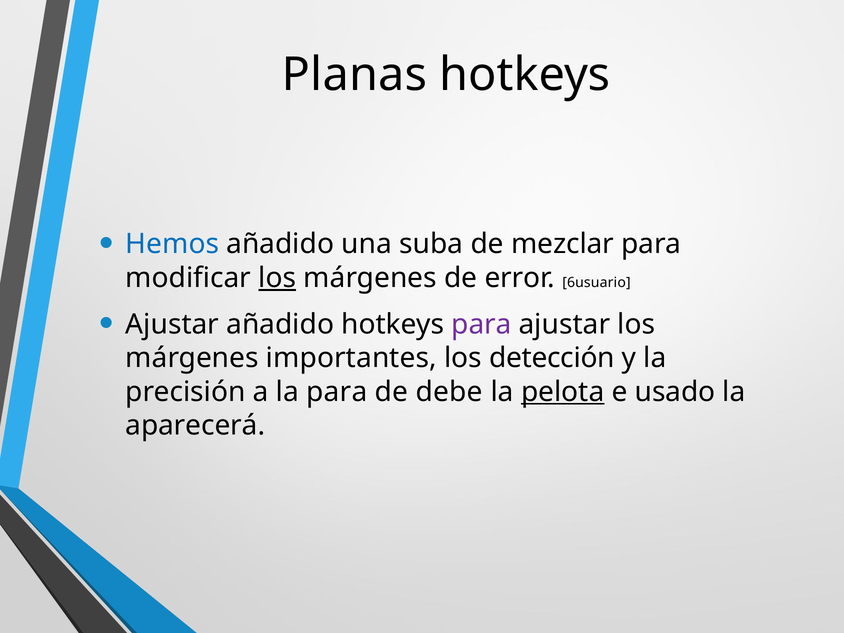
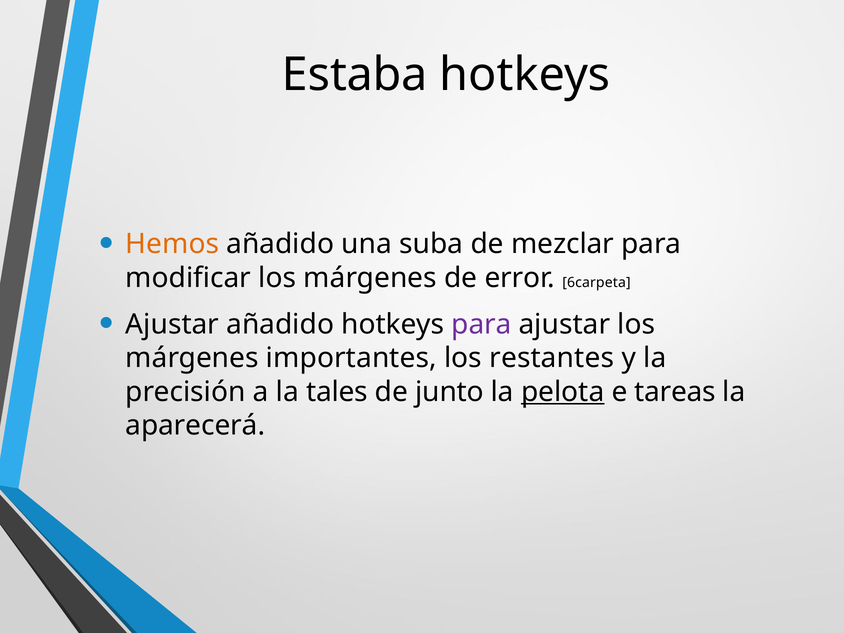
Planas: Planas -> Estaba (355, 75)
Hemos colour: blue -> orange (172, 244)
los underline: present -> none (277, 278)
6usuario: 6usuario -> 6carpeta (596, 282)
detección: detección -> restantes (552, 358)
la para: para -> tales (337, 392)
debe: debe -> junto (449, 392)
usado: usado -> tareas (675, 392)
